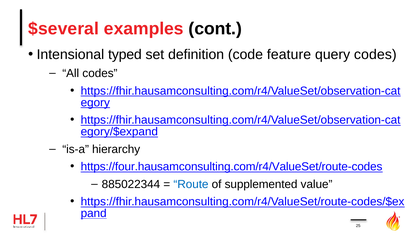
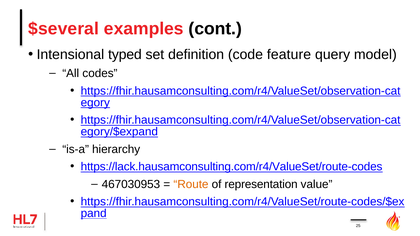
query codes: codes -> model (375, 55)
https://four.hausamconsulting.com/r4/ValueSet/route-codes: https://four.hausamconsulting.com/r4/ValueSet/route-codes -> https://lack.hausamconsulting.com/r4/ValueSet/route-codes (232, 167)
885022344: 885022344 -> 467030953 (131, 184)
Route colour: blue -> orange (191, 184)
supplemented: supplemented -> representation (261, 184)
